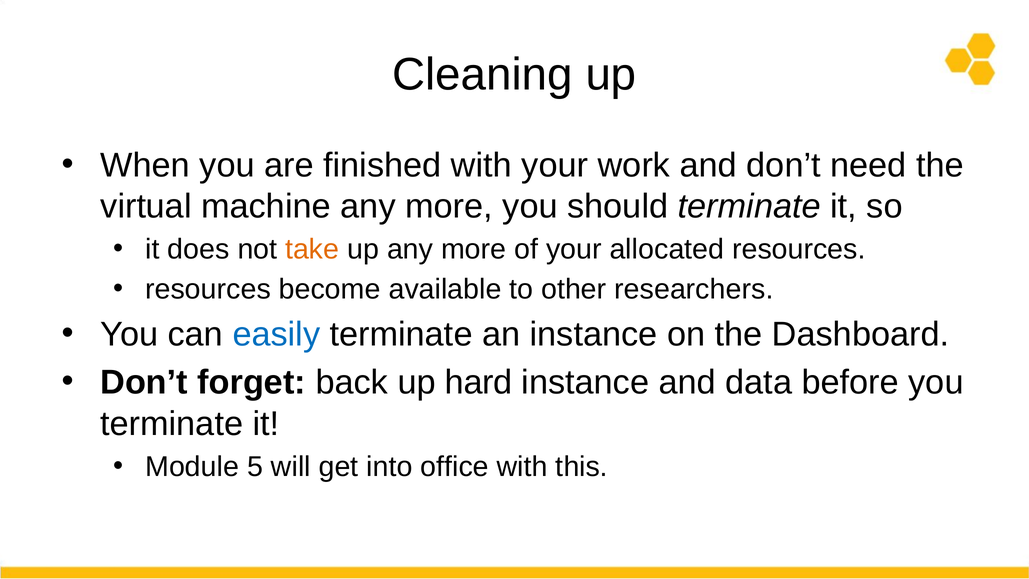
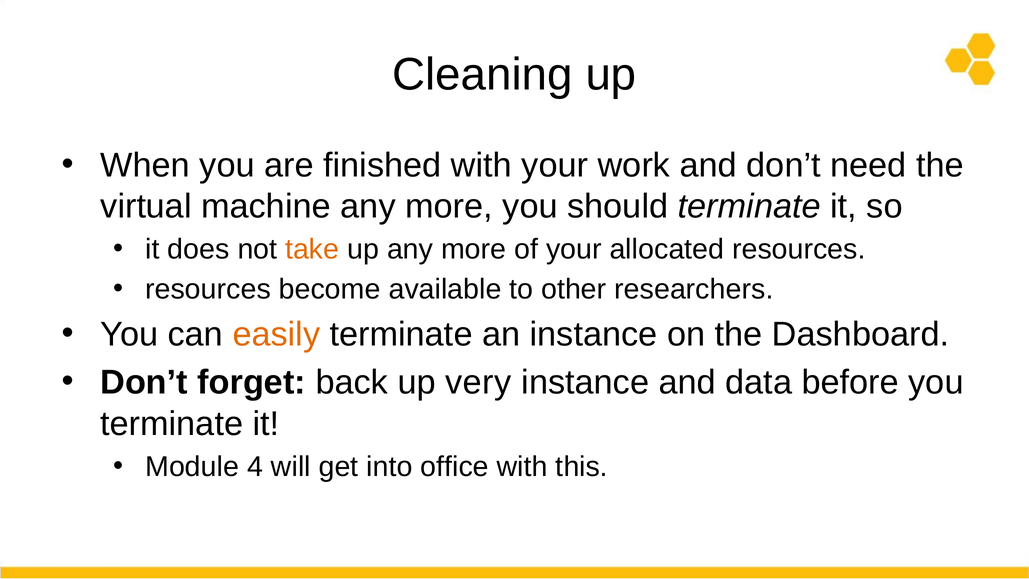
easily colour: blue -> orange (276, 334)
hard: hard -> very (478, 382)
5: 5 -> 4 (255, 467)
